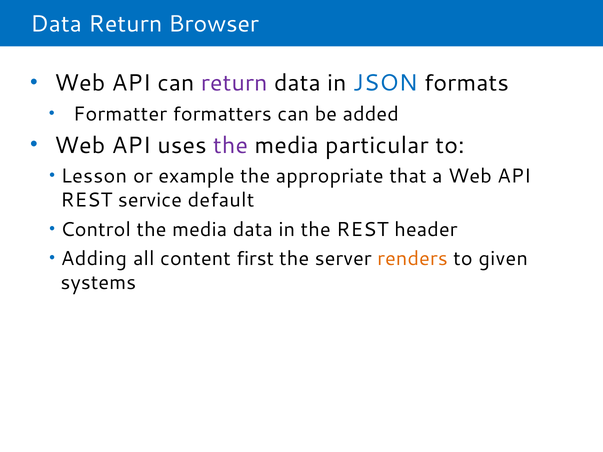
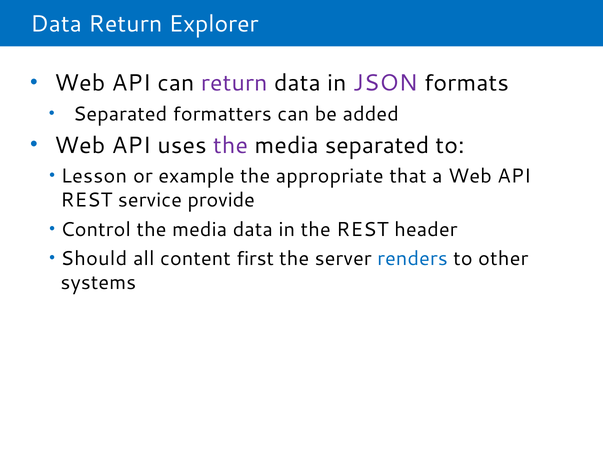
Browser: Browser -> Explorer (214, 24)
JSON colour: blue -> purple (385, 83)
Formatter: Formatter -> Separated (120, 114)
media particular: particular -> separated (377, 145)
default: default -> provide (221, 200)
Adding: Adding -> Should (94, 259)
renders colour: orange -> blue (412, 259)
given: given -> other (503, 259)
